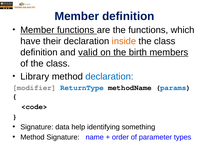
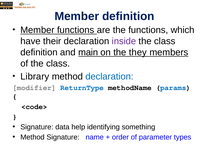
inside colour: orange -> purple (124, 41)
valid: valid -> main (88, 52)
birth: birth -> they (138, 52)
